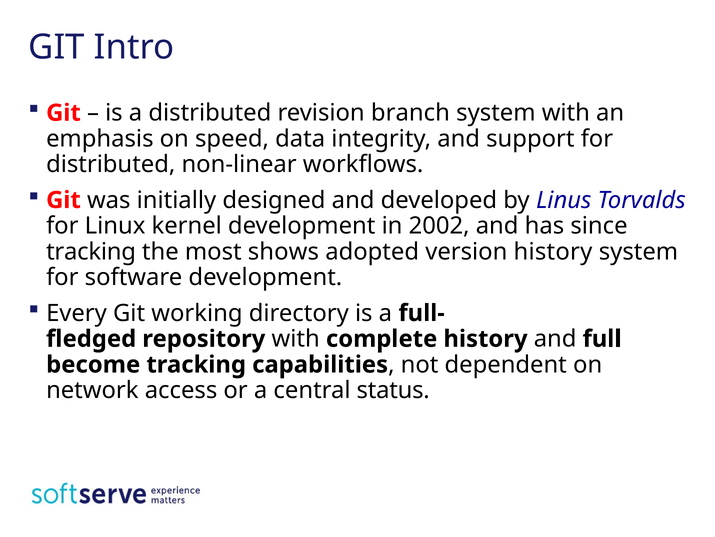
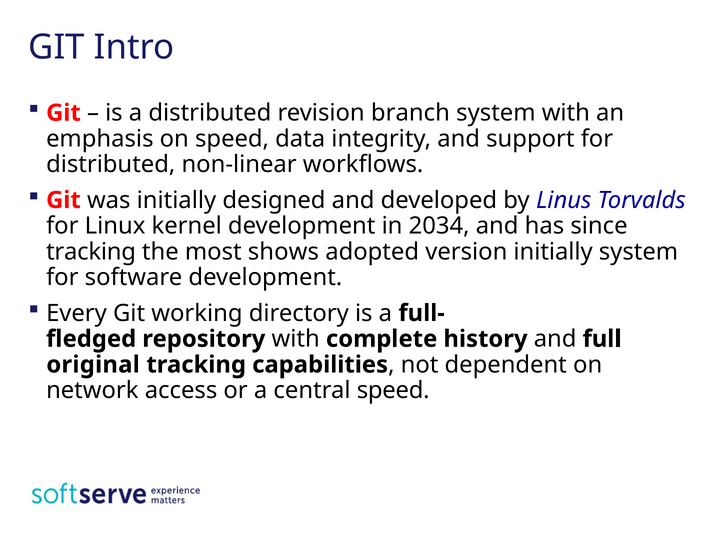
2002: 2002 -> 2034 (439, 226)
version history: history -> initially (553, 251)
become: become -> original (93, 364)
central status: status -> speed (393, 390)
